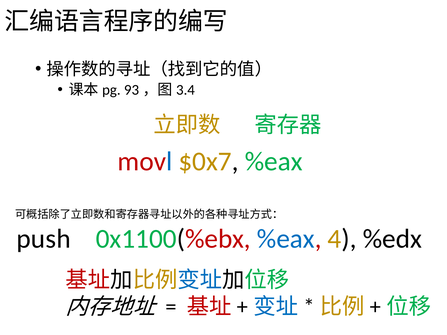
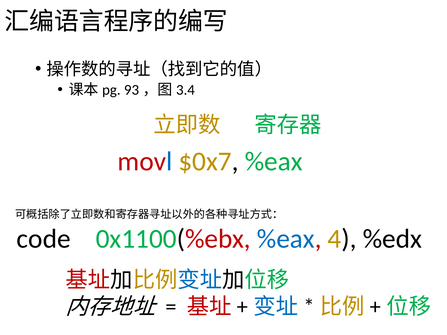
push: push -> code (44, 239)
